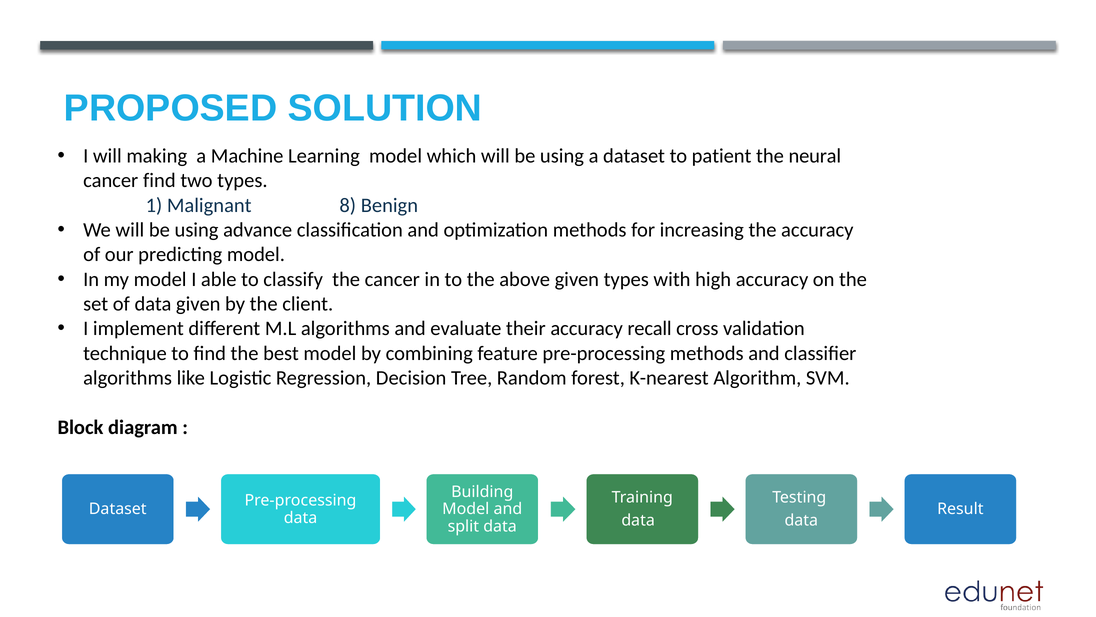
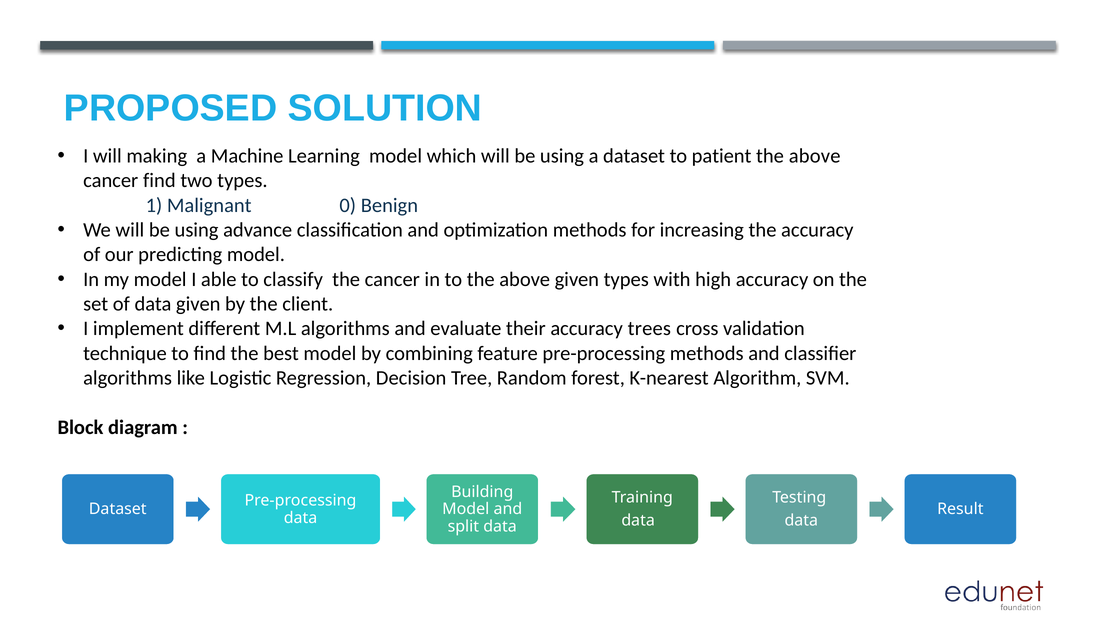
neural: neural -> above (815, 156)
8: 8 -> 0 (348, 205)
recall: recall -> trees (649, 328)
